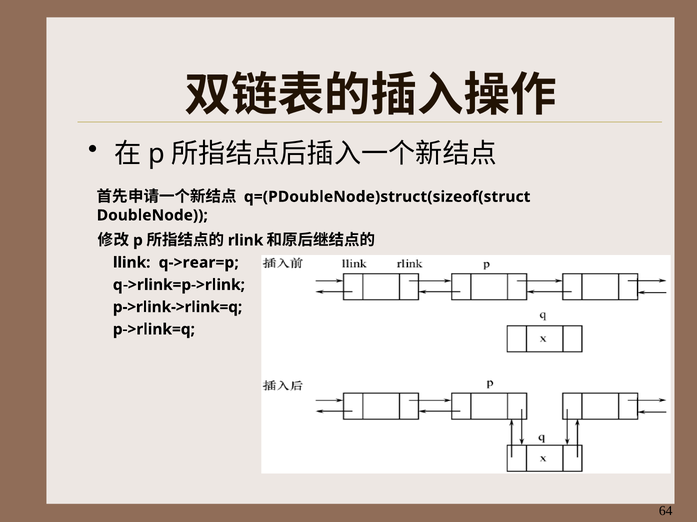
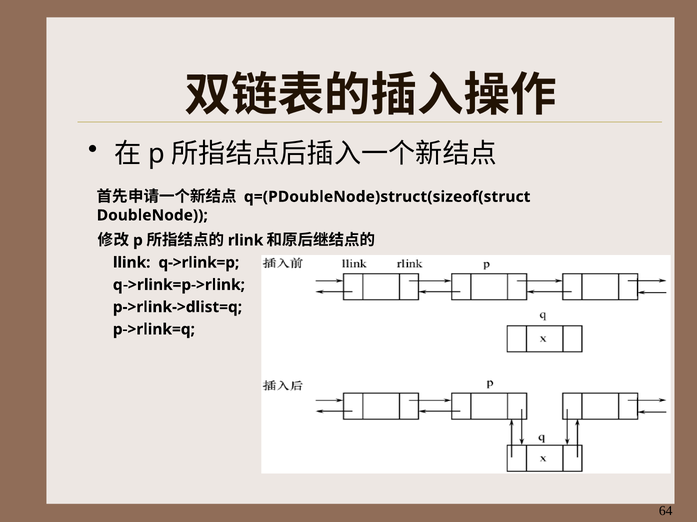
q->rear=p: q->rear=p -> q->rlink=p (199, 263)
p->rlink->rlink=q: p->rlink->rlink=q -> p->rlink->dlist=q (177, 308)
